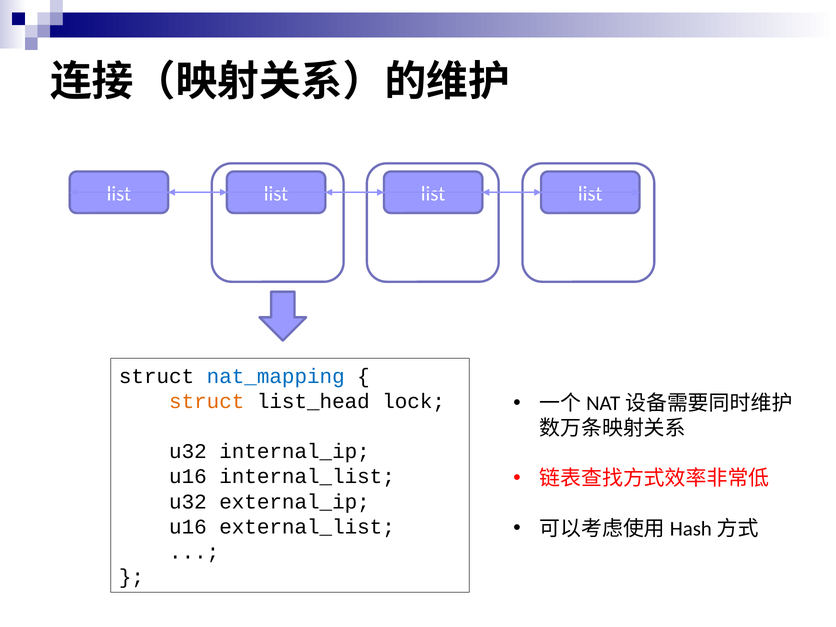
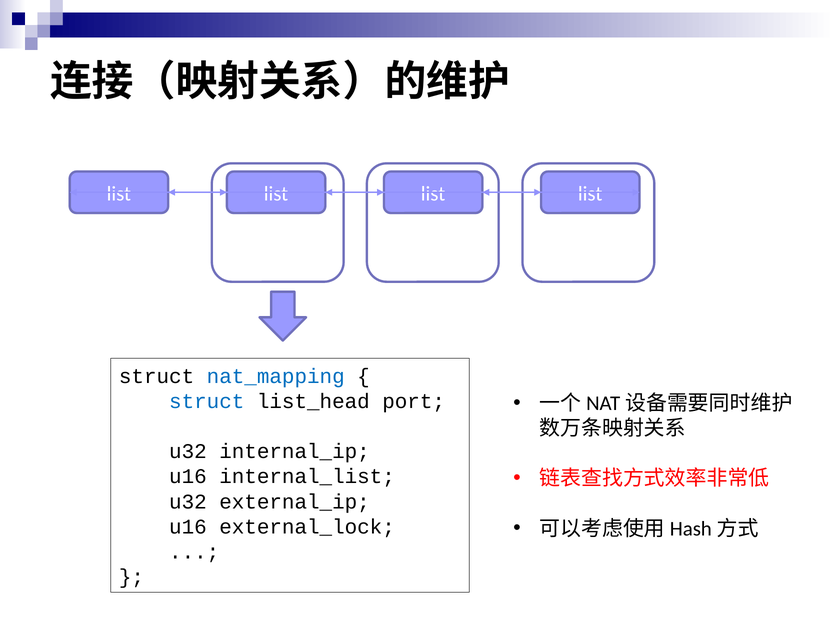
struct colour: orange -> blue (207, 401)
lock: lock -> port (414, 401)
external_list: external_list -> external_lock (307, 527)
